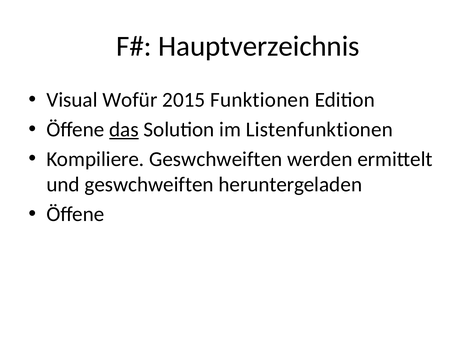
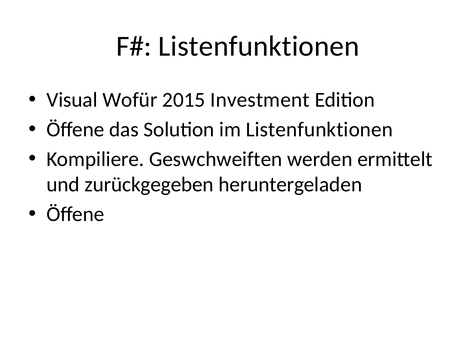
Hauptverzeichnis: Hauptverzeichnis -> Listenfunktionen (259, 46)
Funktionen: Funktionen -> Investment (260, 100)
das underline: present -> none (124, 129)
und geswchweiften: geswchweiften -> zurückgegeben (149, 185)
